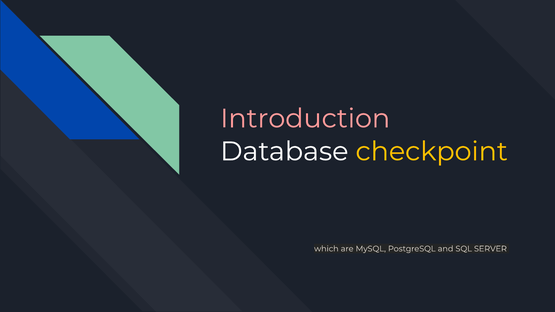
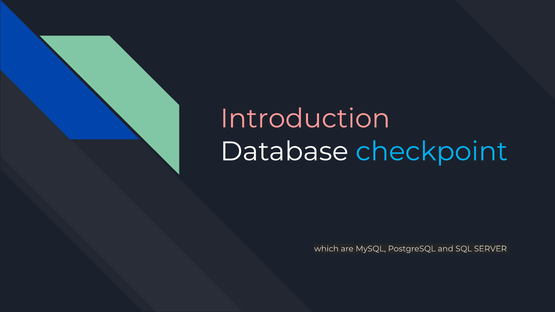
checkpoint colour: yellow -> light blue (432, 152)
